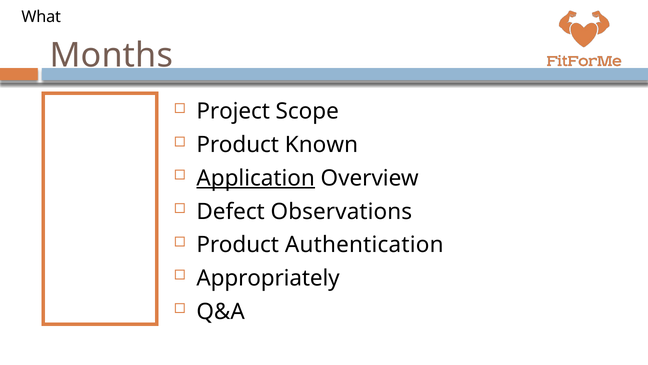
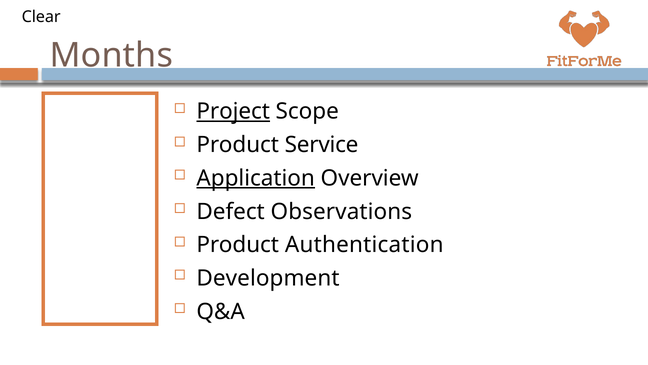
What: What -> Clear (41, 17)
Project underline: none -> present (233, 111)
Known: Known -> Service (322, 145)
Appropriately: Appropriately -> Development (268, 278)
